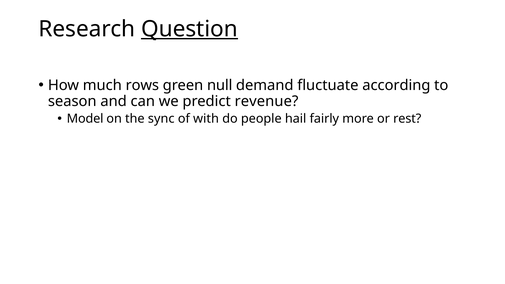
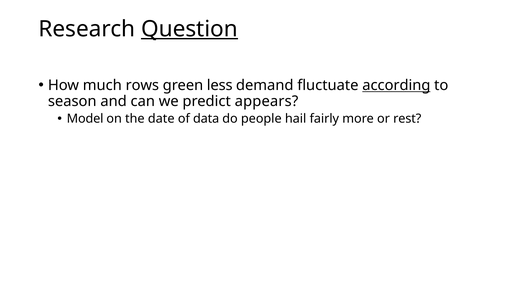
null: null -> less (220, 85)
according underline: none -> present (396, 85)
revenue: revenue -> appears (266, 101)
sync: sync -> date (161, 119)
with: with -> data (206, 119)
